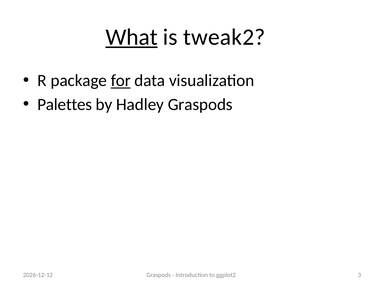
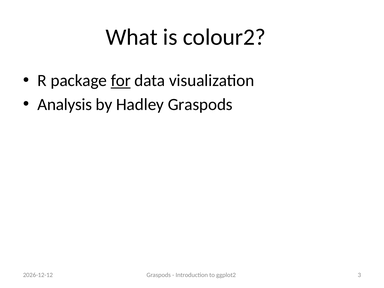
What underline: present -> none (132, 37)
tweak2: tweak2 -> colour2 (224, 37)
Palettes: Palettes -> Analysis (65, 104)
